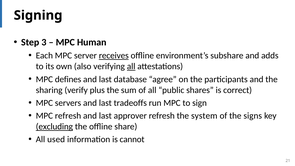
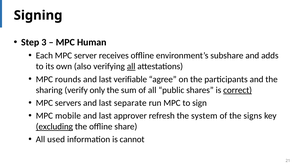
receives underline: present -> none (114, 56)
defines: defines -> rounds (68, 79)
database: database -> verifiable (130, 79)
plus: plus -> only (97, 90)
correct underline: none -> present (238, 90)
tradeoffs: tradeoffs -> separate (130, 103)
MPC refresh: refresh -> mobile (68, 116)
